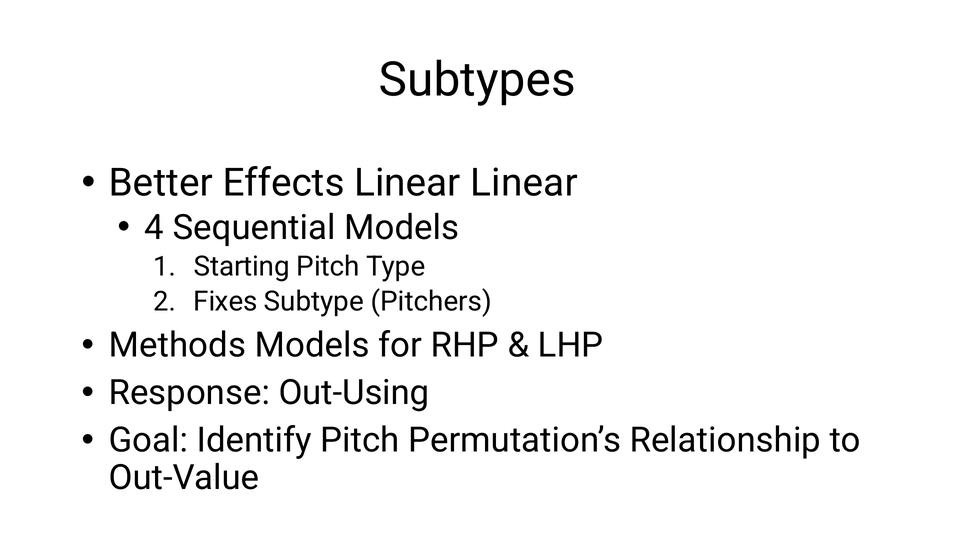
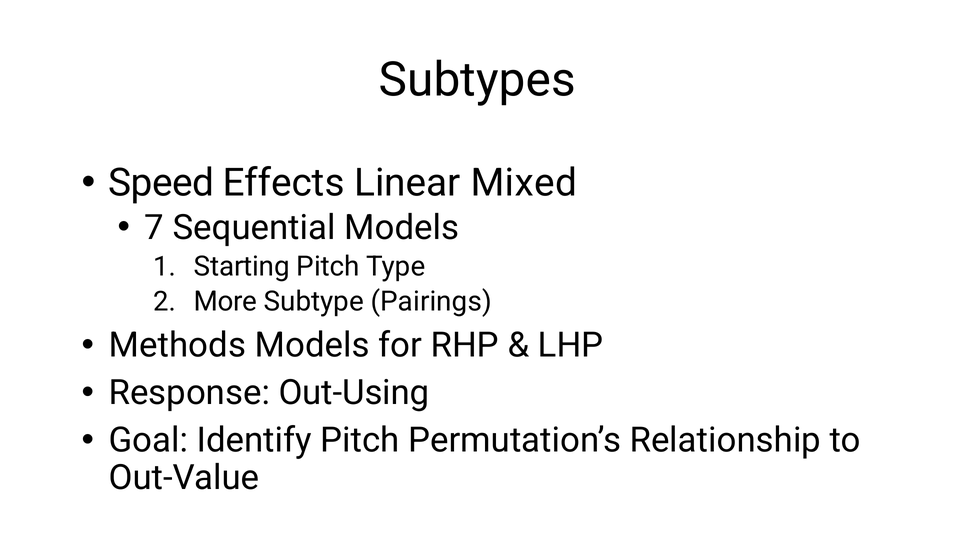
Better: Better -> Speed (161, 183)
Linear Linear: Linear -> Mixed (524, 183)
4: 4 -> 7 (154, 228)
Fixes: Fixes -> More (225, 302)
Pitchers: Pitchers -> Pairings (431, 302)
